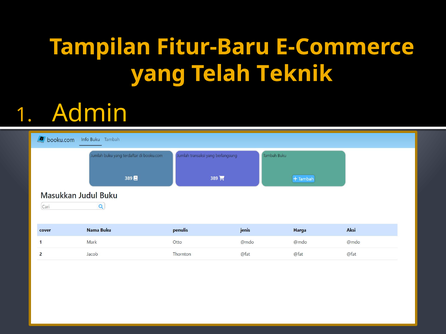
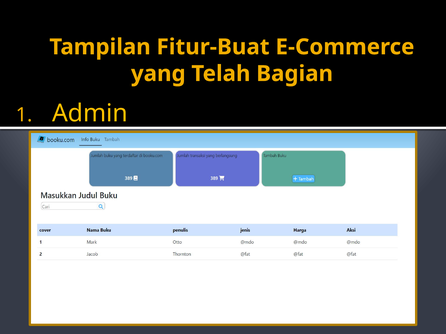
Fitur-Baru: Fitur-Baru -> Fitur-Buat (213, 47)
Teknik: Teknik -> Bagian (295, 74)
